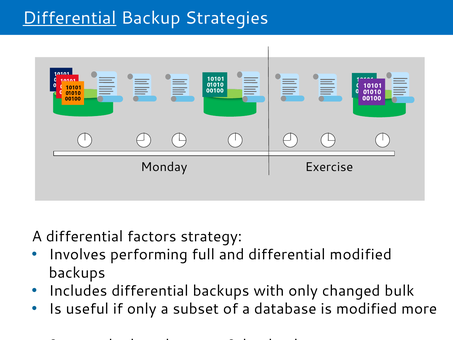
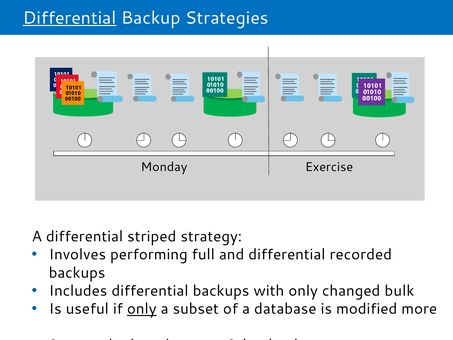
factors: factors -> striped (152, 236)
differential modified: modified -> recorded (361, 254)
only underline: none -> present (142, 309)
